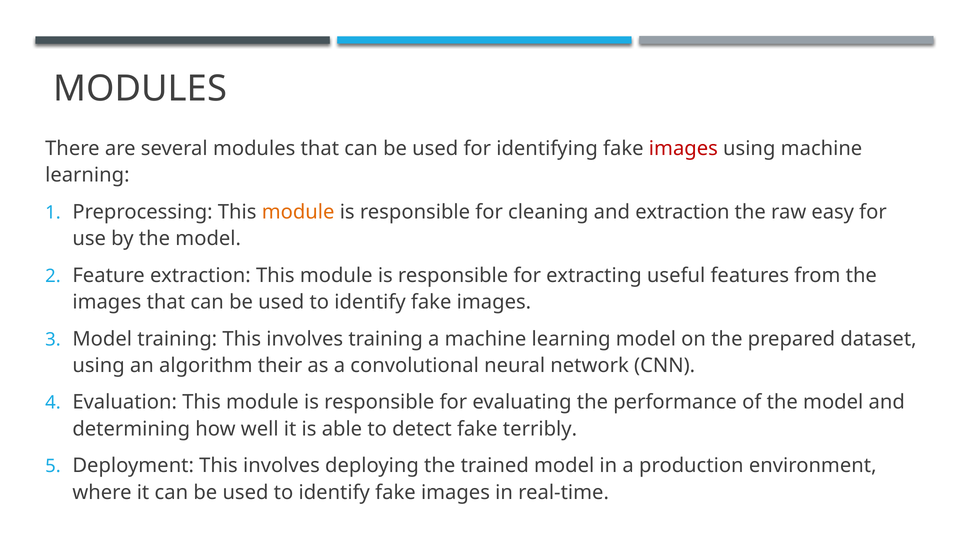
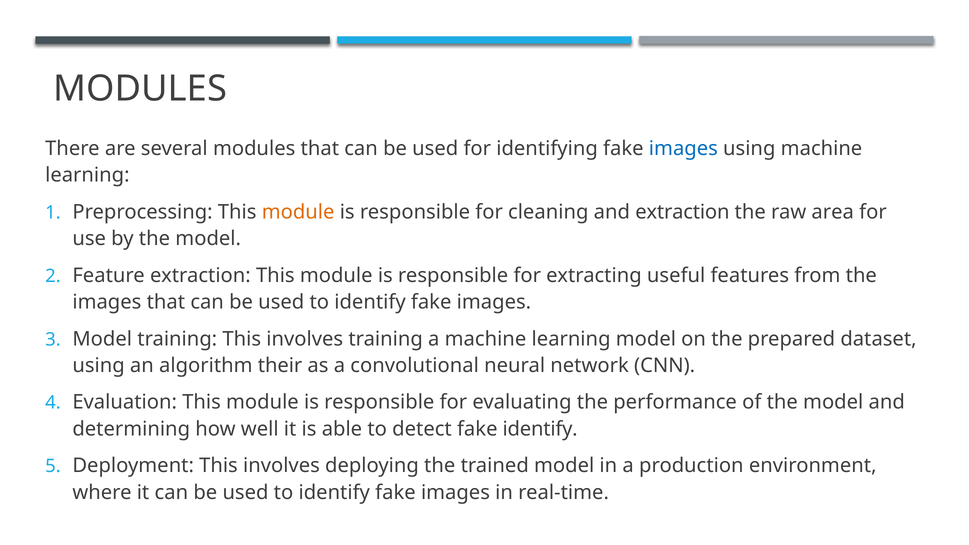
images colour: red -> blue (683, 149)
easy: easy -> area (833, 212)
fake terribly: terribly -> identify (540, 429)
